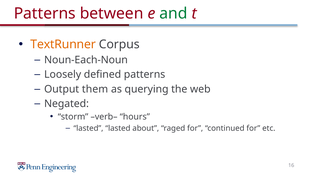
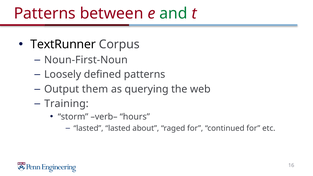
TextRunner colour: orange -> black (63, 44)
Noun-Each-Noun: Noun-Each-Noun -> Noun-First-Noun (86, 60)
Negated: Negated -> Training (66, 104)
